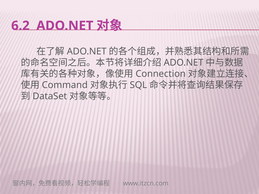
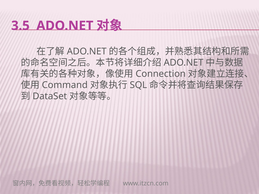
6.2: 6.2 -> 3.5 (20, 26)
